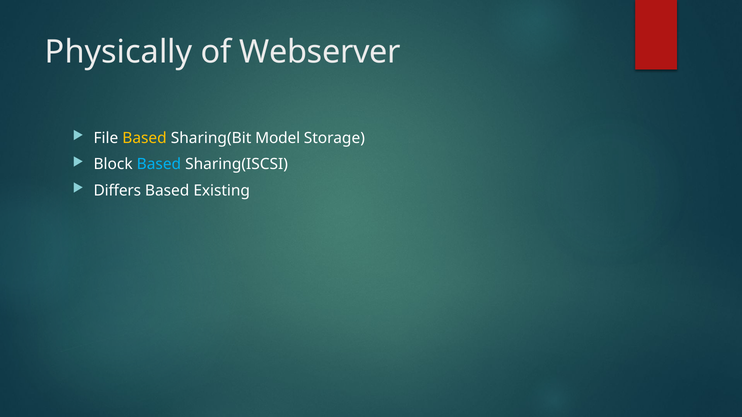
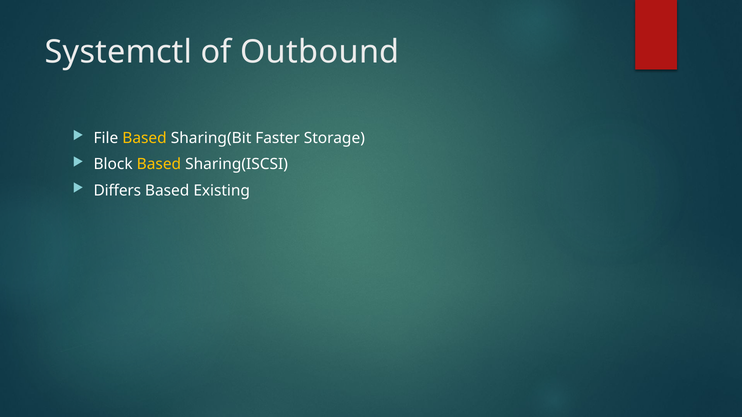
Physically: Physically -> Systemctl (119, 52)
Webserver: Webserver -> Outbound (320, 52)
Model: Model -> Faster (278, 138)
Based colour: light blue -> yellow (159, 164)
